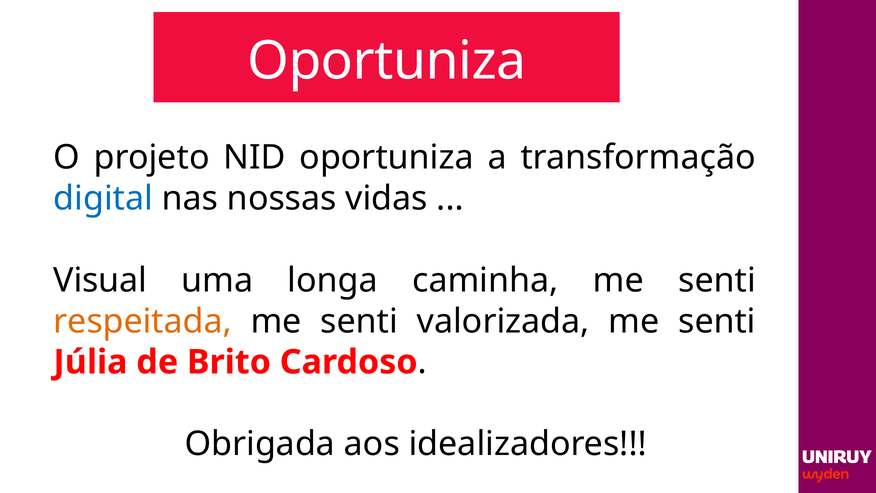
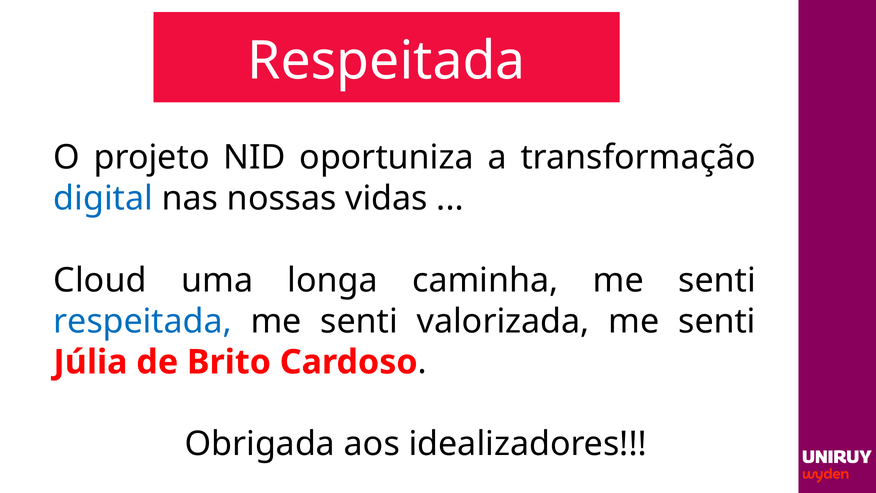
Oportuniza: Oportuniza -> Respeitada (386, 61)
Visual: Visual -> Cloud (100, 280)
respeitada colour: orange -> blue (143, 321)
